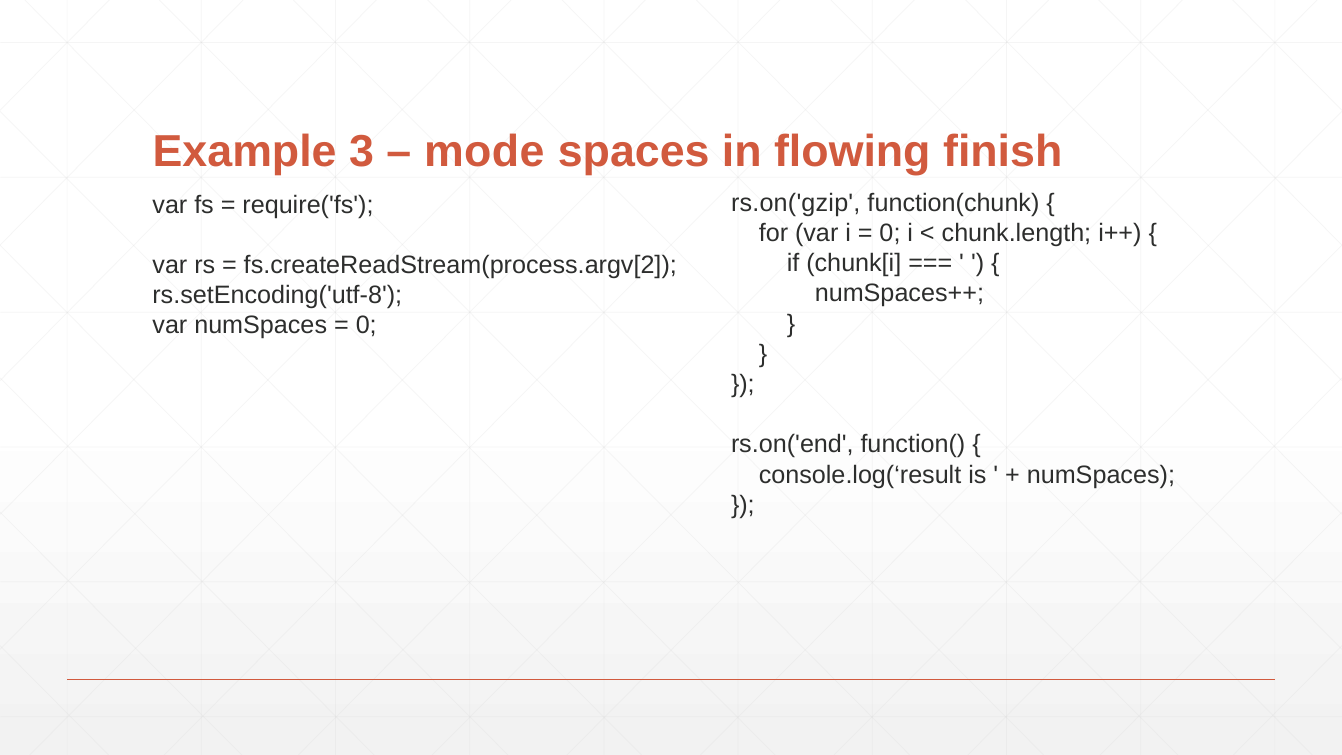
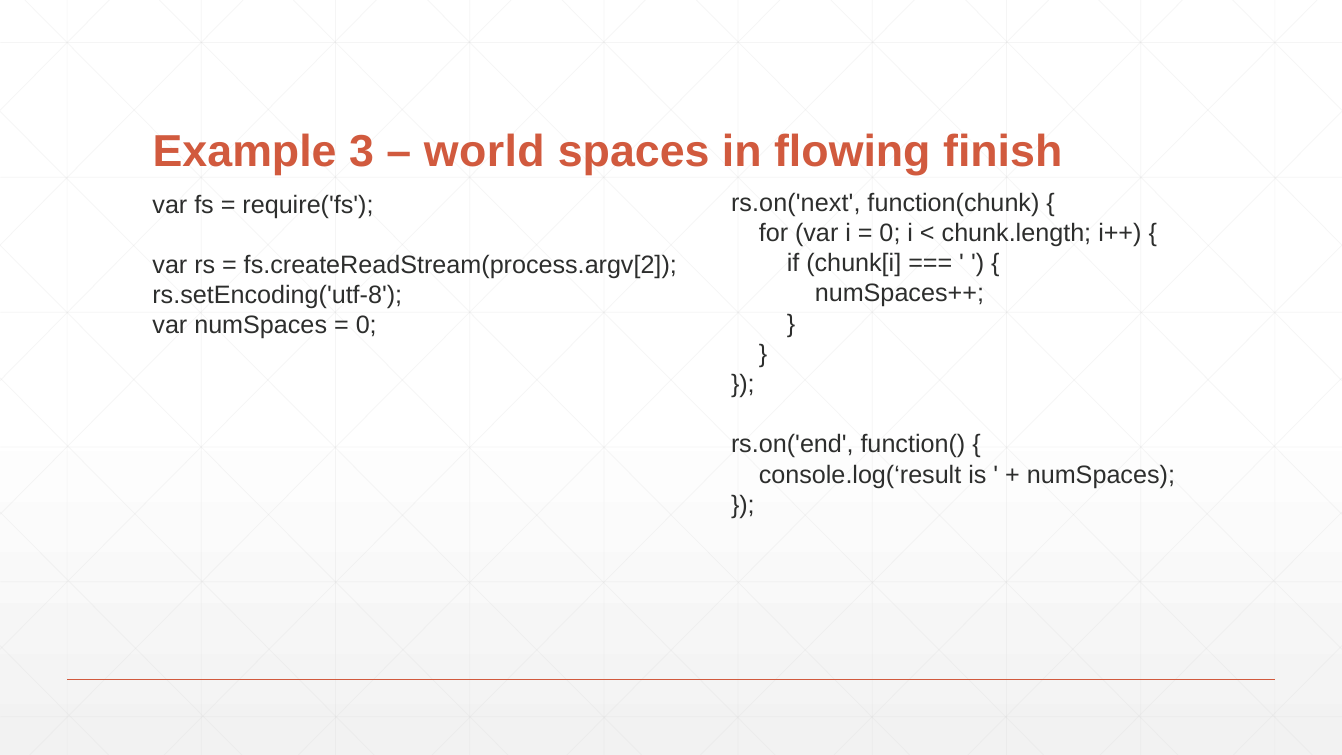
mode: mode -> world (484, 152)
rs.on('gzip: rs.on('gzip -> rs.on('next (796, 203)
